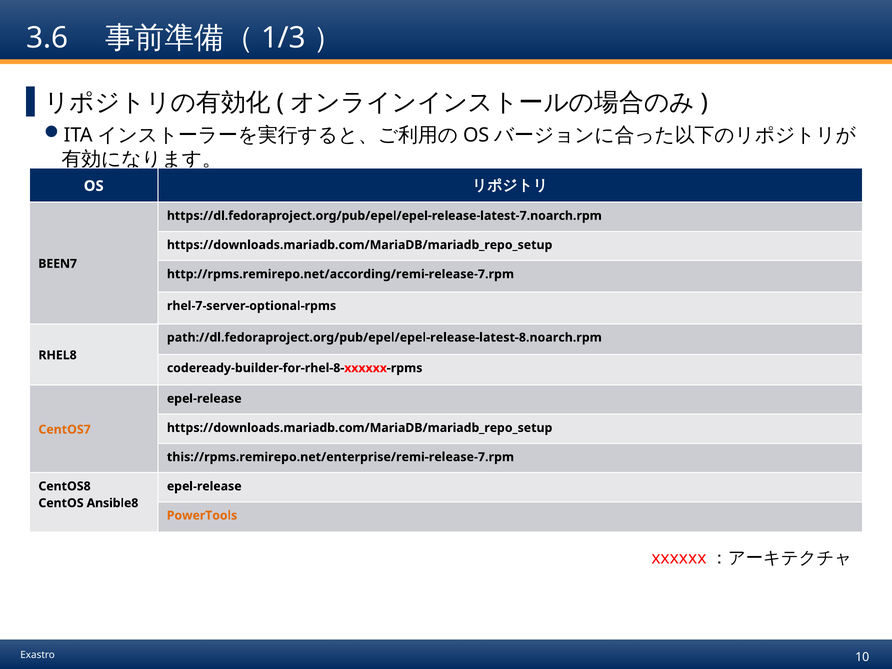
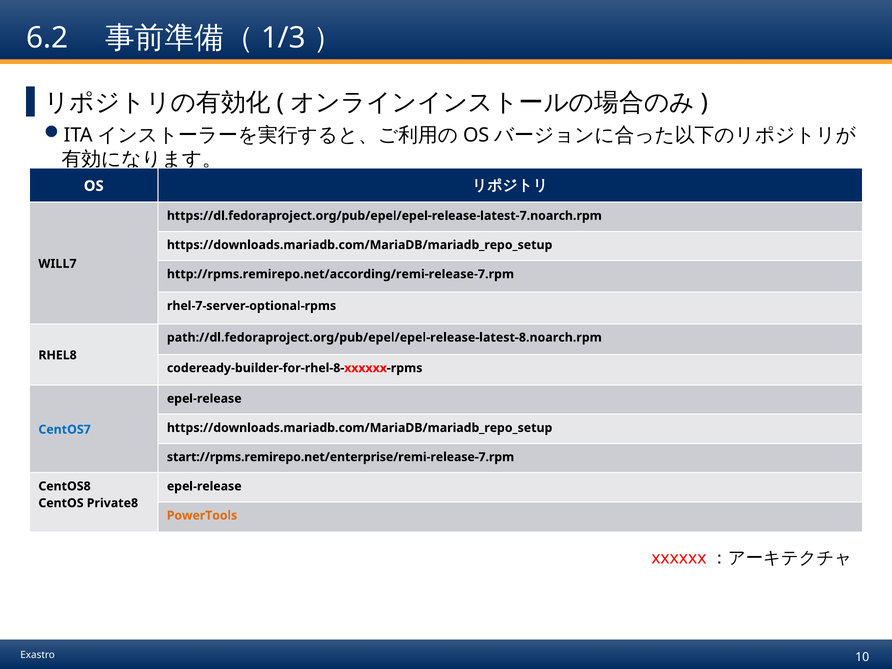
3.6: 3.6 -> 6.2 (47, 38)
BEEN7: BEEN7 -> WILL7 (57, 264)
CentOS7 colour: orange -> blue (65, 430)
this://rpms.remirepo.net/enterprise/remi-release-7.rpm: this://rpms.remirepo.net/enterprise/remi-release-7.rpm -> start://rpms.remirepo.net/enterprise/remi-release-7.rpm (341, 457)
Ansible8: Ansible8 -> Private8 (112, 503)
